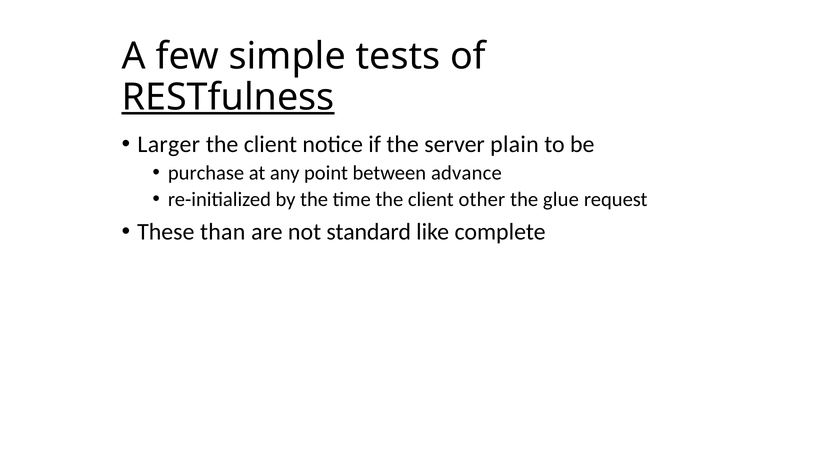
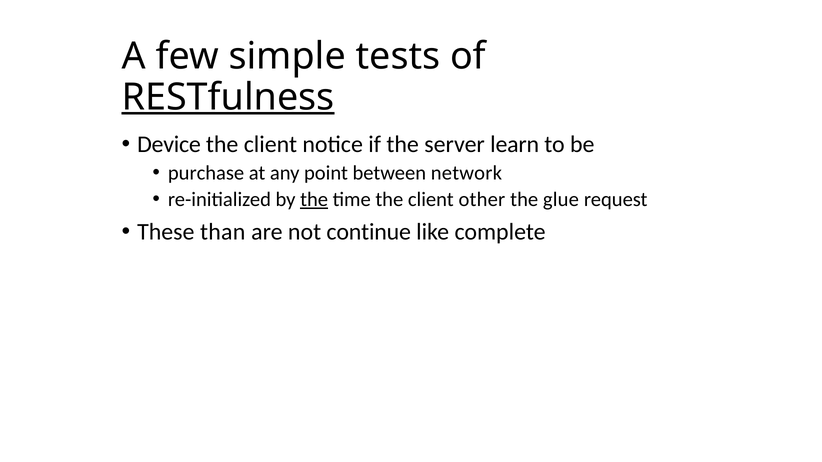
Larger: Larger -> Device (169, 145)
plain: plain -> learn (515, 145)
advance: advance -> network (466, 173)
the underline: none -> present (314, 199)
standard: standard -> continue (369, 232)
